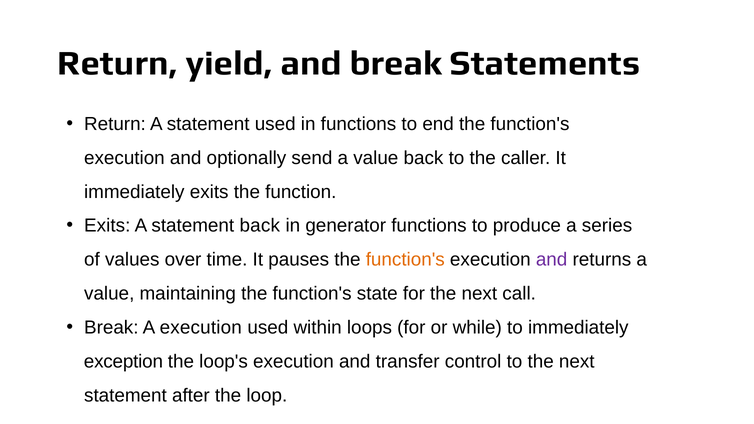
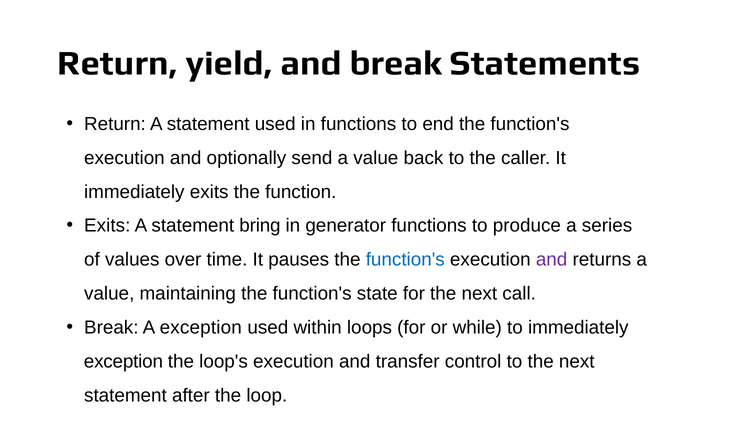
statement back: back -> bring (260, 226)
function's colour: orange -> blue (405, 260)
A execution: execution -> exception (201, 328)
